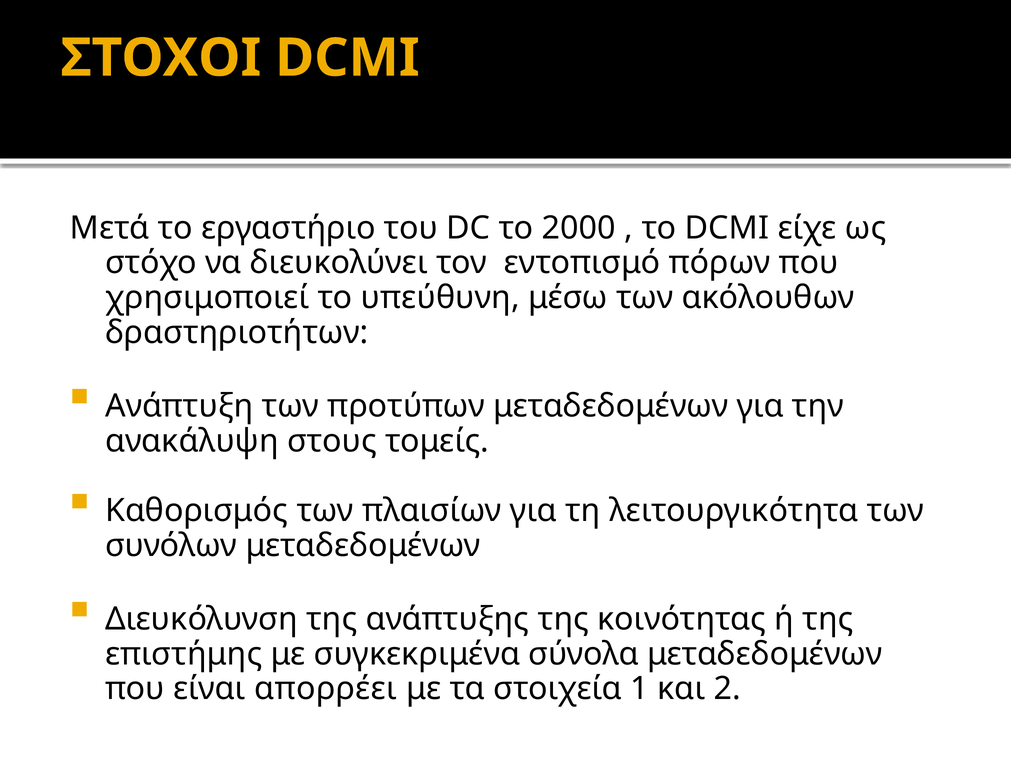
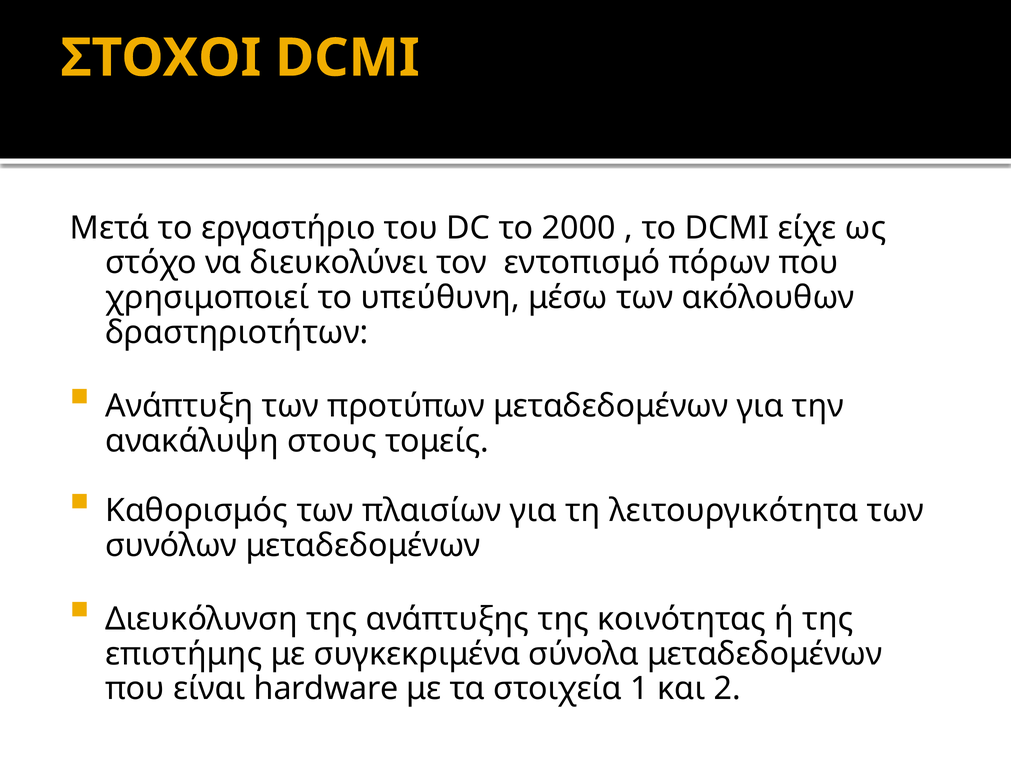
απορρέει: απορρέει -> hardware (326, 689)
